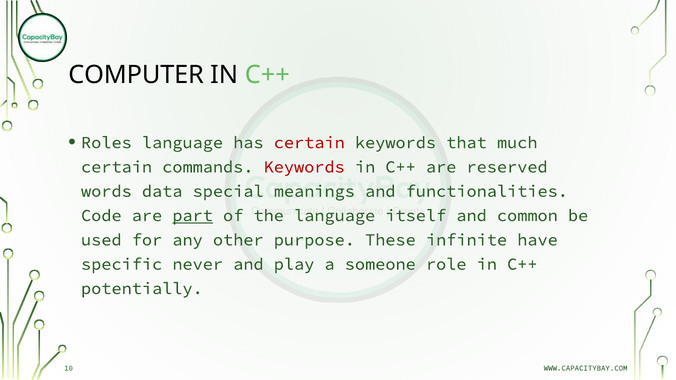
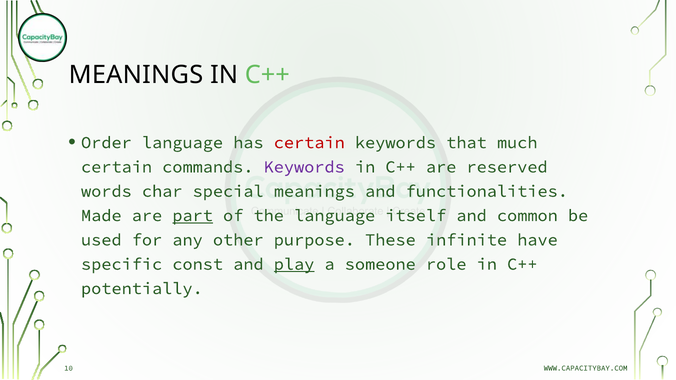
COMPUTER: COMPUTER -> MEANINGS (136, 75)
Roles: Roles -> Order (106, 143)
Keywords colour: red -> purple (304, 167)
data: data -> char (162, 191)
Code: Code -> Made (101, 216)
never: never -> const (198, 264)
play underline: none -> present (294, 264)
